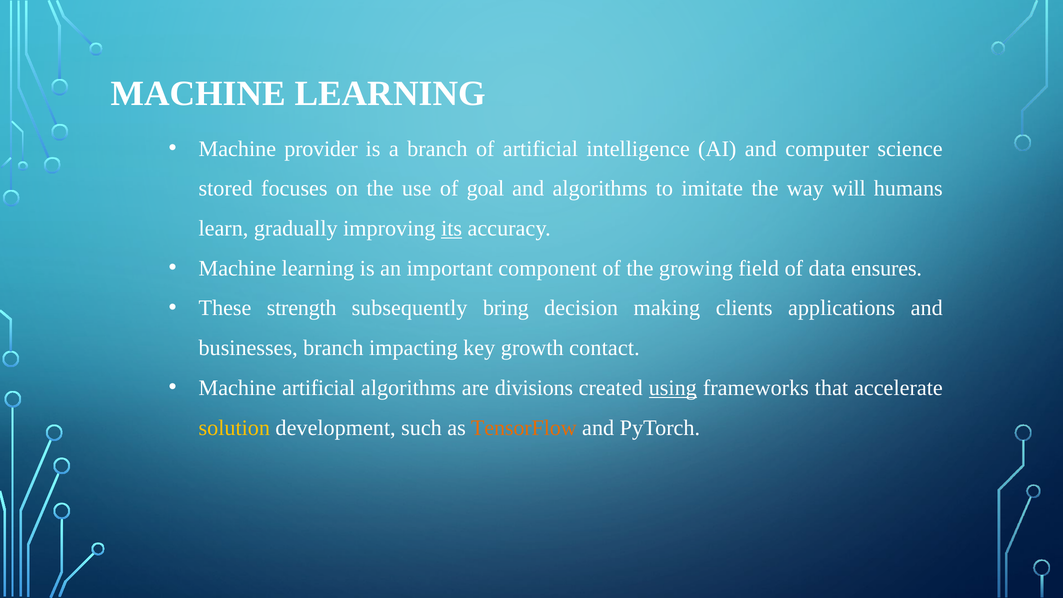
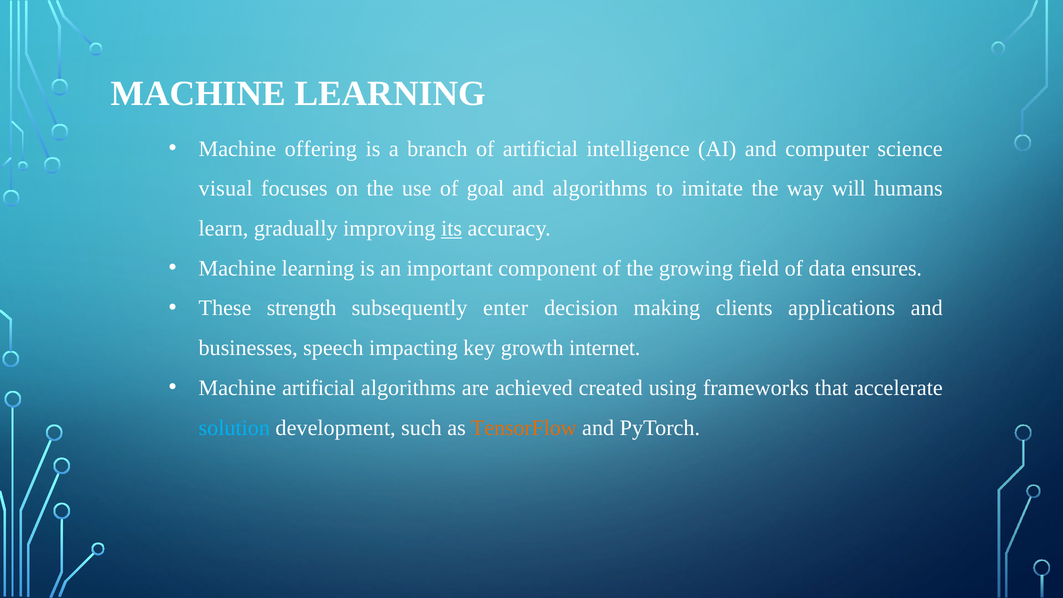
provider: provider -> offering (321, 149)
stored: stored -> visual (226, 189)
bring: bring -> enter (506, 308)
businesses branch: branch -> speech (333, 348)
contact: contact -> internet (605, 348)
divisions: divisions -> achieved (534, 388)
using underline: present -> none (673, 388)
solution colour: yellow -> light blue (234, 428)
